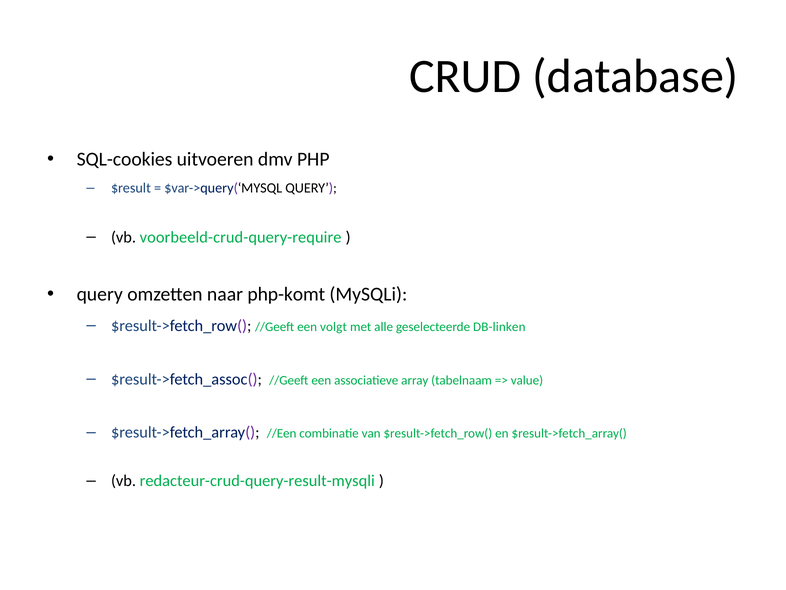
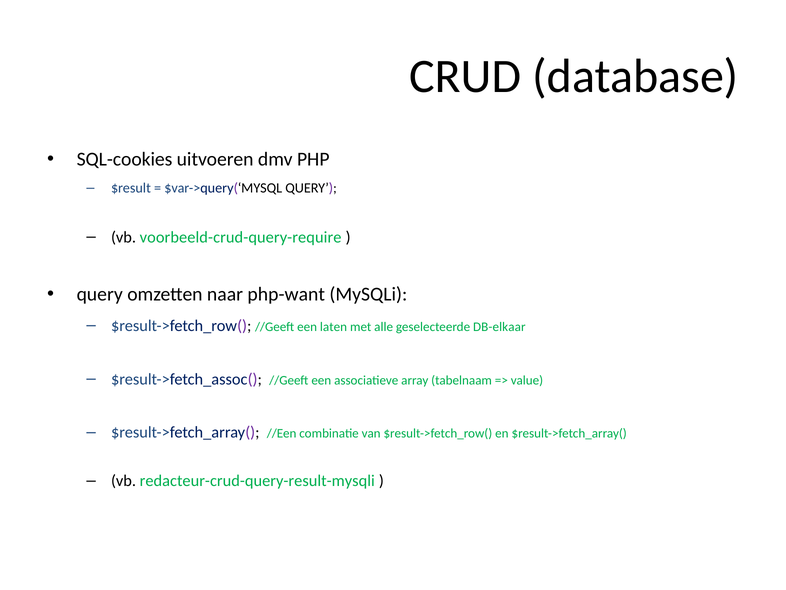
php-komt: php-komt -> php-want (286, 294)
volgt: volgt -> laten (334, 327)
DB-linken: DB-linken -> DB-elkaar (499, 327)
